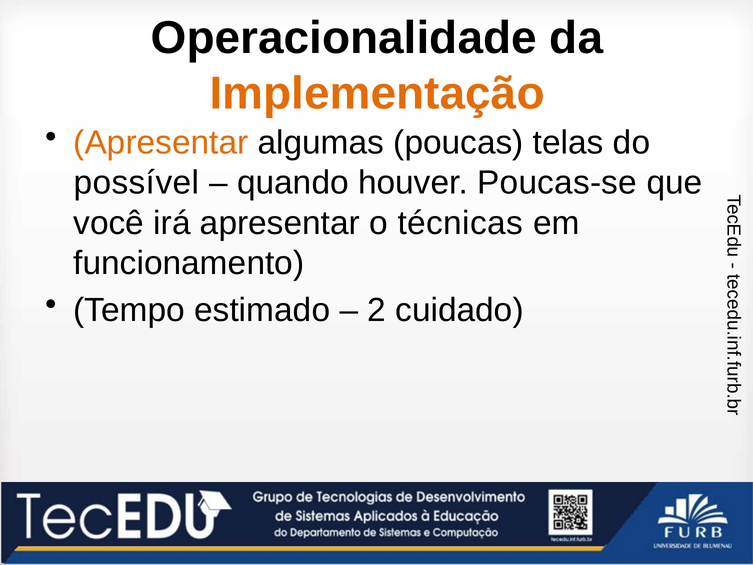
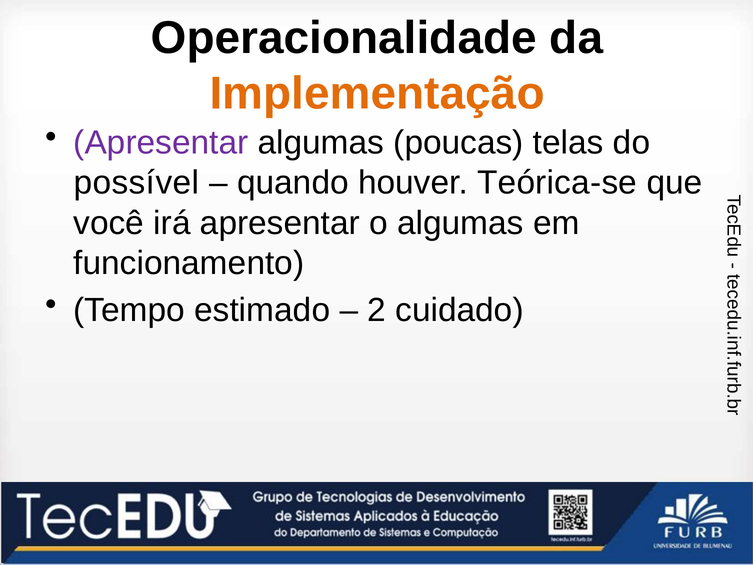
Apresentar colour: orange -> purple (161, 143)
Poucas-se: Poucas-se -> Teórica-se (557, 183)
o técnicas: técnicas -> algumas (460, 223)
